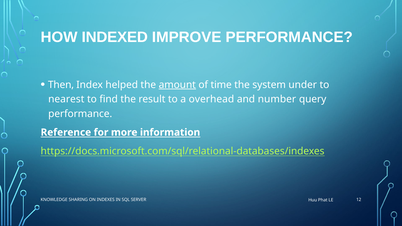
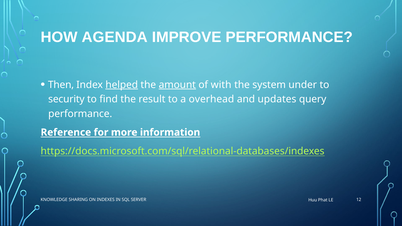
INDEXED: INDEXED -> AGENDA (115, 37)
helped underline: none -> present (122, 85)
time: time -> with (221, 85)
nearest: nearest -> security (66, 99)
number: number -> updates (277, 99)
